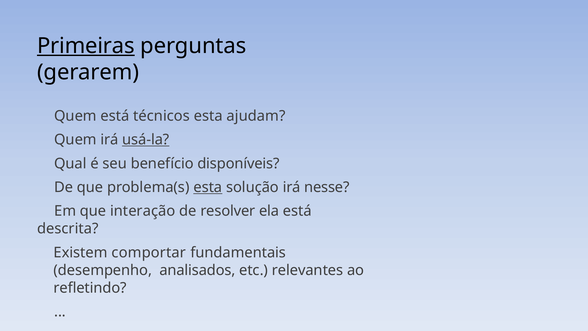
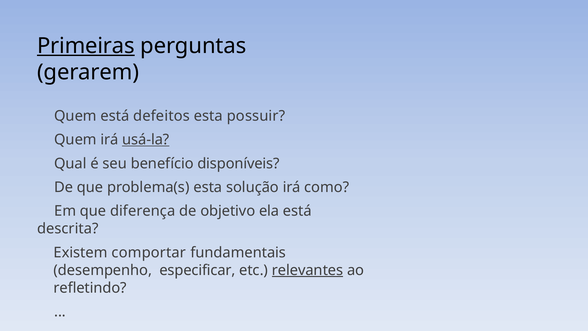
técnicos: técnicos -> defeitos (162, 116)
ajudam: ajudam -> possuir (256, 116)
esta underline: present -> none (208, 187)
nesse: nesse -> como (327, 187)
interação: interação -> diferença (143, 211)
resolver: resolver -> objetivo (228, 211)
analisados: analisados -> especificar (197, 270)
relevantes underline: none -> present (308, 270)
